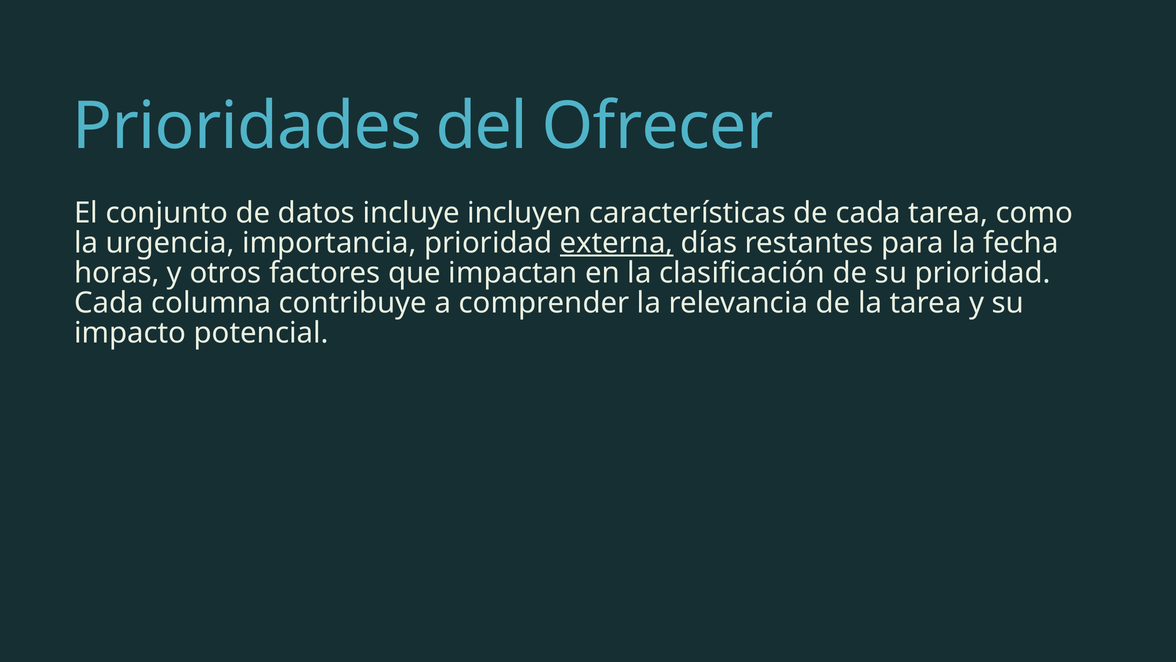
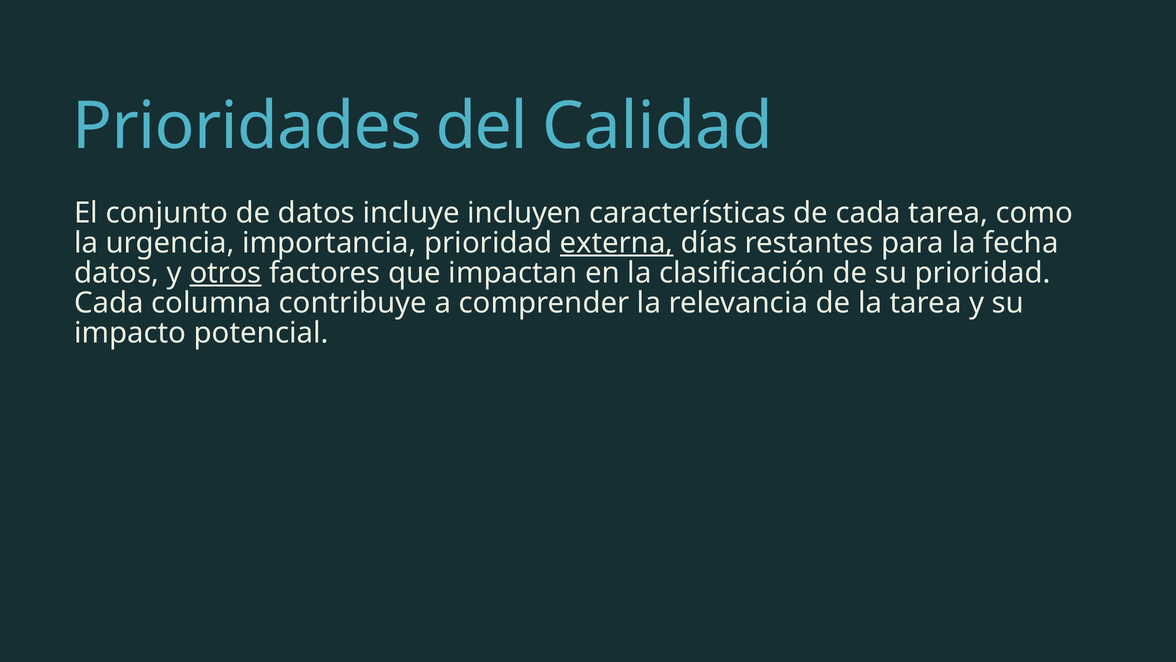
Ofrecer: Ofrecer -> Calidad (657, 127)
horas: horas -> datos (117, 273)
otros underline: none -> present (226, 273)
